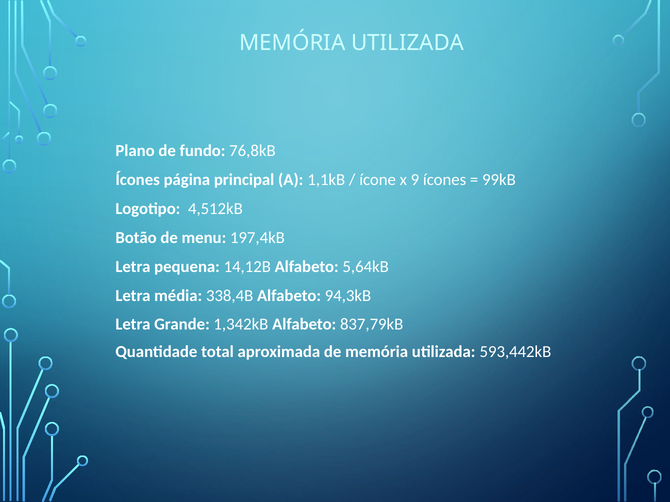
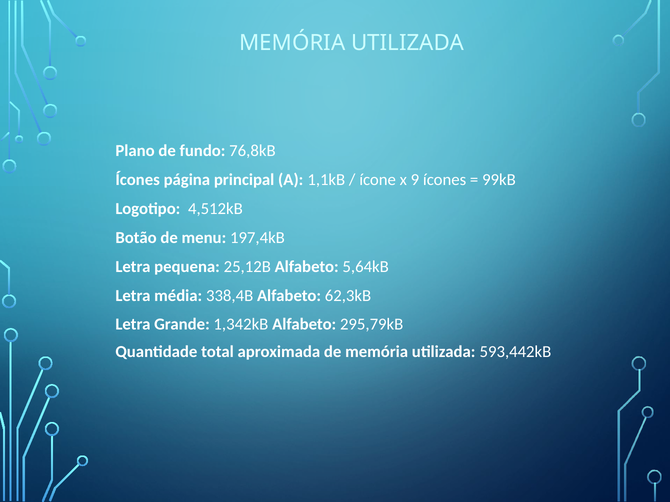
14,12B: 14,12B -> 25,12B (247, 267)
94,3kB: 94,3kB -> 62,3kB (348, 296)
837,79kB: 837,79kB -> 295,79kB (372, 325)
